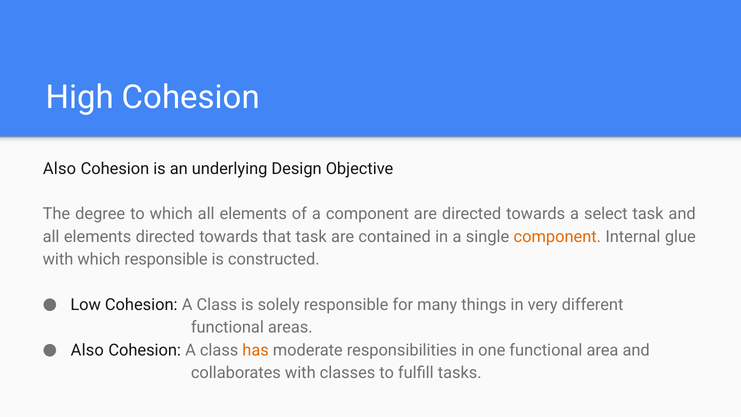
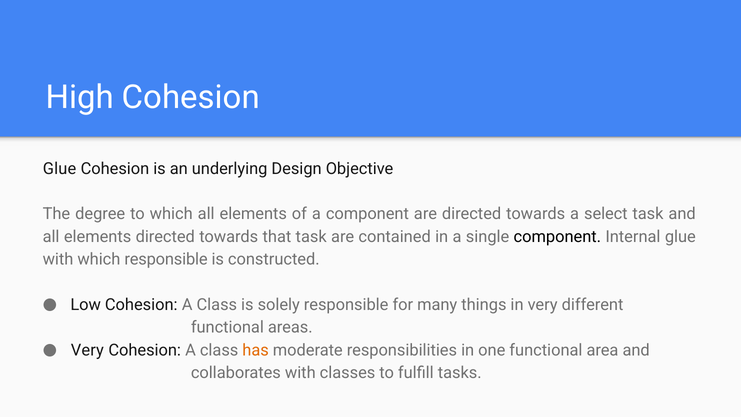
Also: Also -> Glue (60, 169)
component colour: orange -> black (557, 237)
Also: Also -> Very (87, 350)
